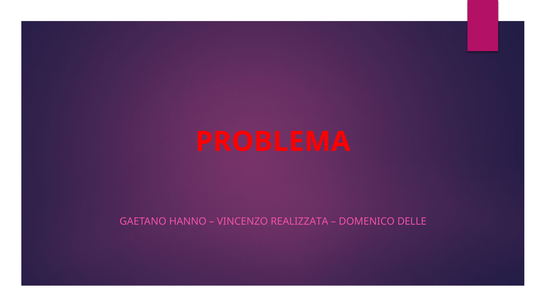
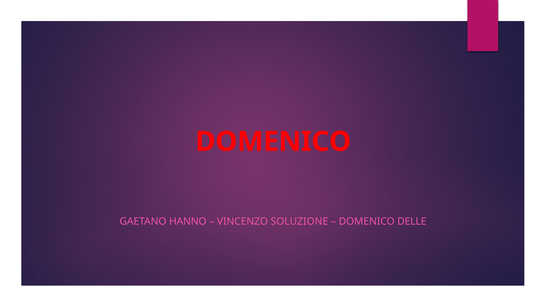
PROBLEMA: PROBLEMA -> DOMENICO (273, 142)
REALIZZATA: REALIZZATA -> SOLUZIONE (299, 221)
